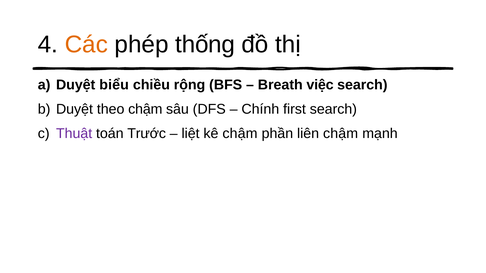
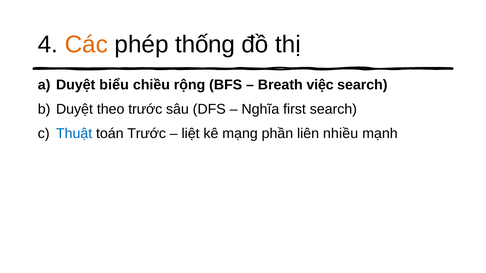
theo chậm: chậm -> trước (145, 109)
Chính: Chính -> Nghĩa (260, 109)
Thuật colour: purple -> blue (74, 134)
kê chậm: chậm -> mạng (240, 134)
liên chậm: chậm -> nhiều (341, 134)
